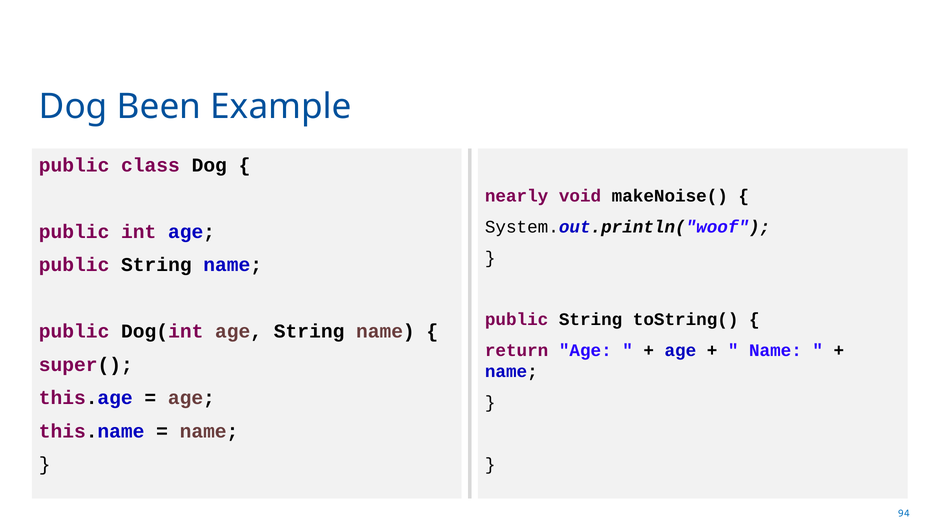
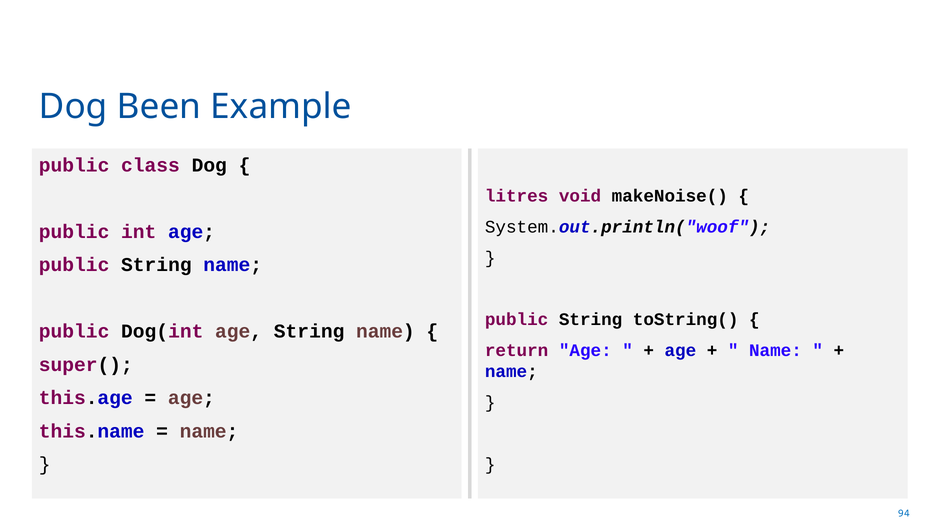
nearly: nearly -> litres (517, 196)
